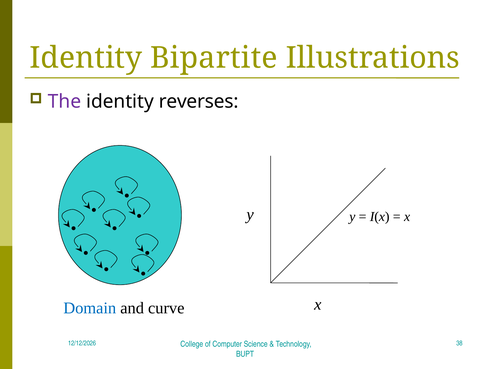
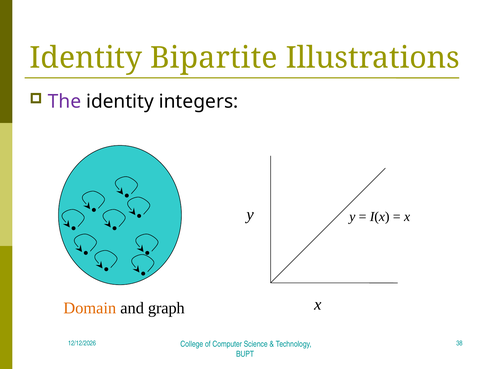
reverses: reverses -> integers (199, 101)
Domain colour: blue -> orange (90, 308)
curve: curve -> graph (166, 308)
